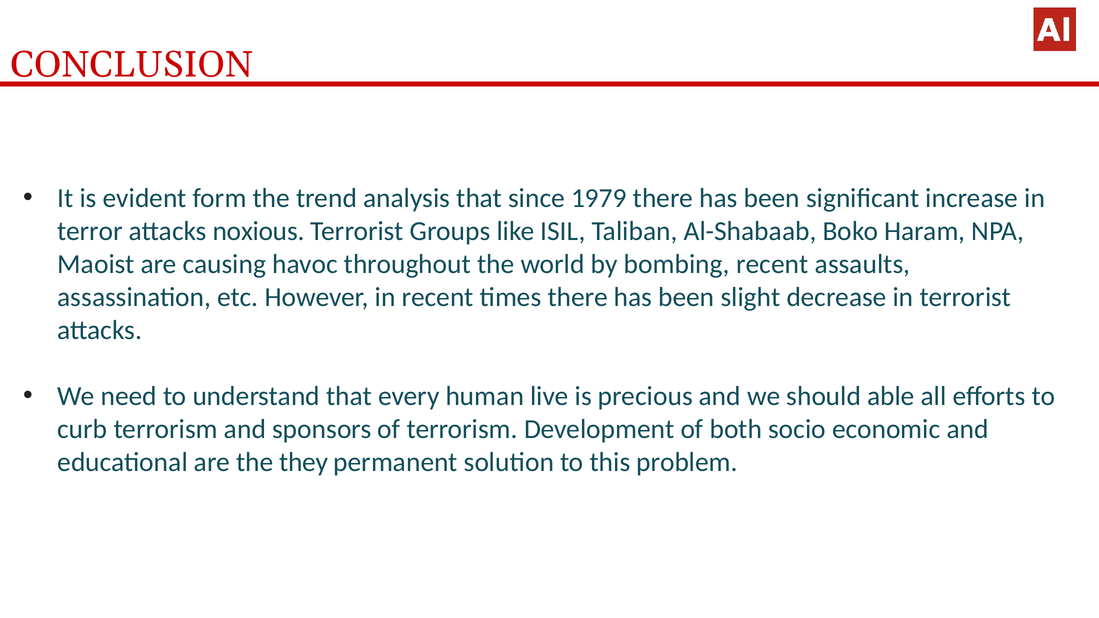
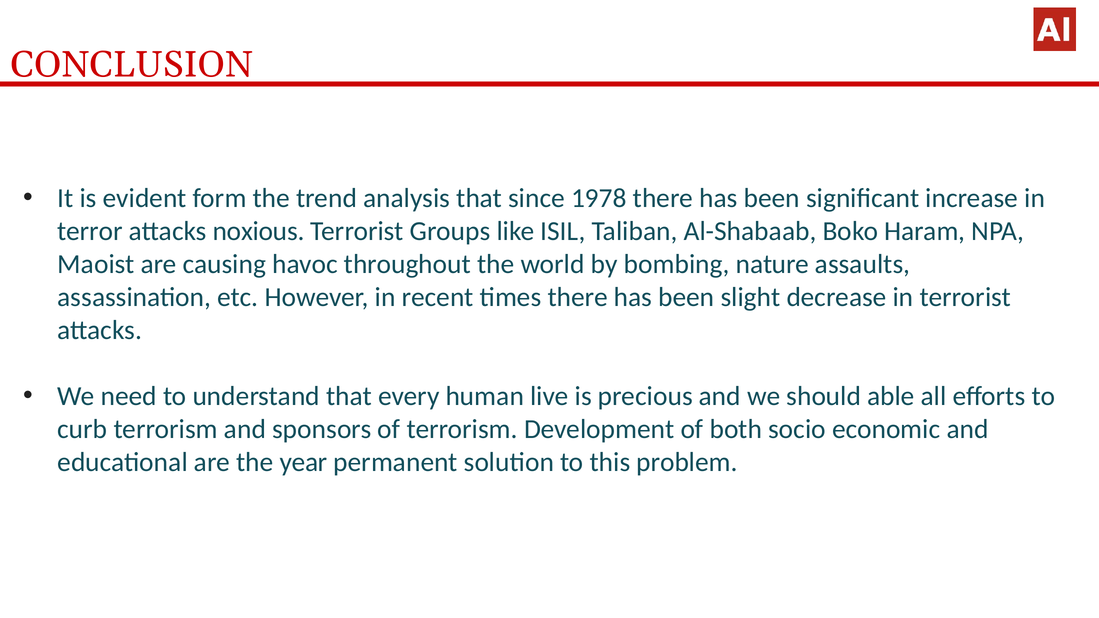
1979: 1979 -> 1978 (599, 198)
bombing recent: recent -> nature (773, 264)
they: they -> year (304, 462)
